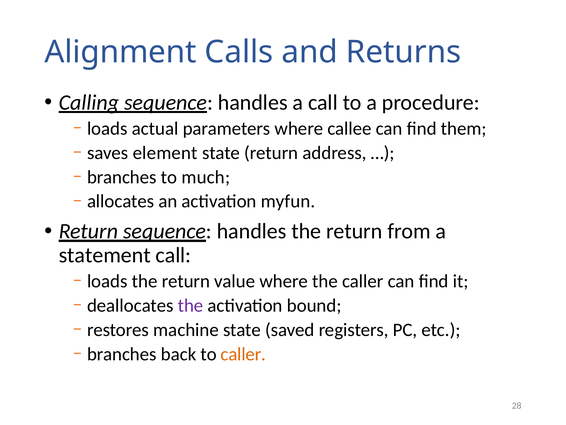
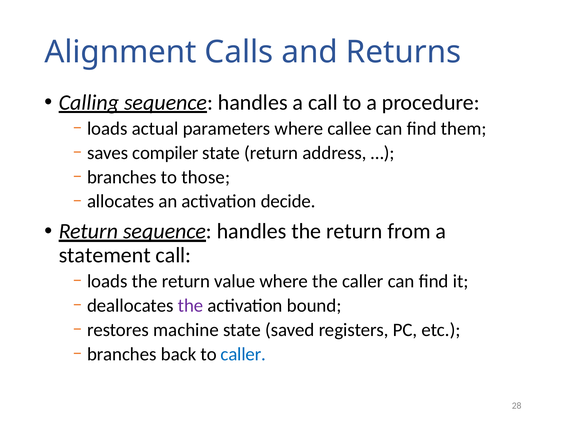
element: element -> compiler (165, 153)
much: much -> those (206, 177)
myfun: myfun -> decide (288, 201)
caller colour: orange -> blue (243, 354)
